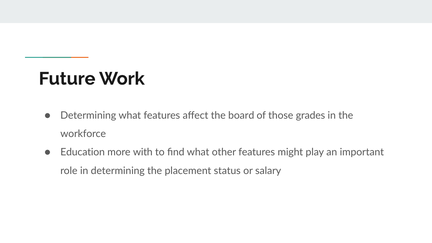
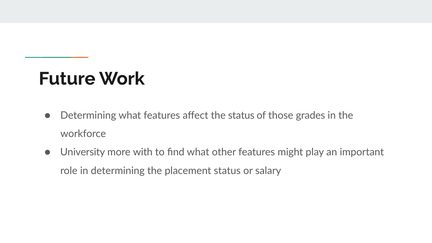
the board: board -> status (241, 116)
Education: Education -> University (83, 152)
